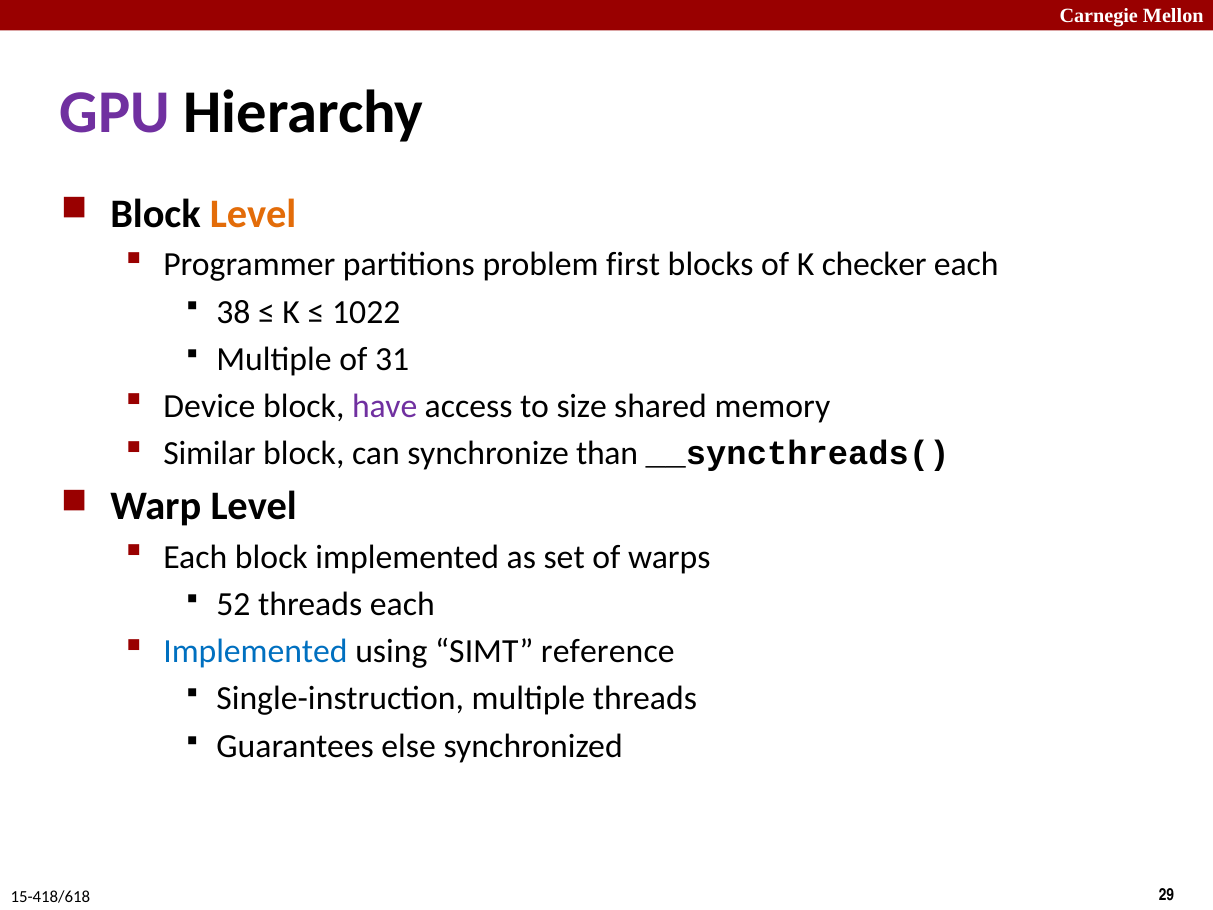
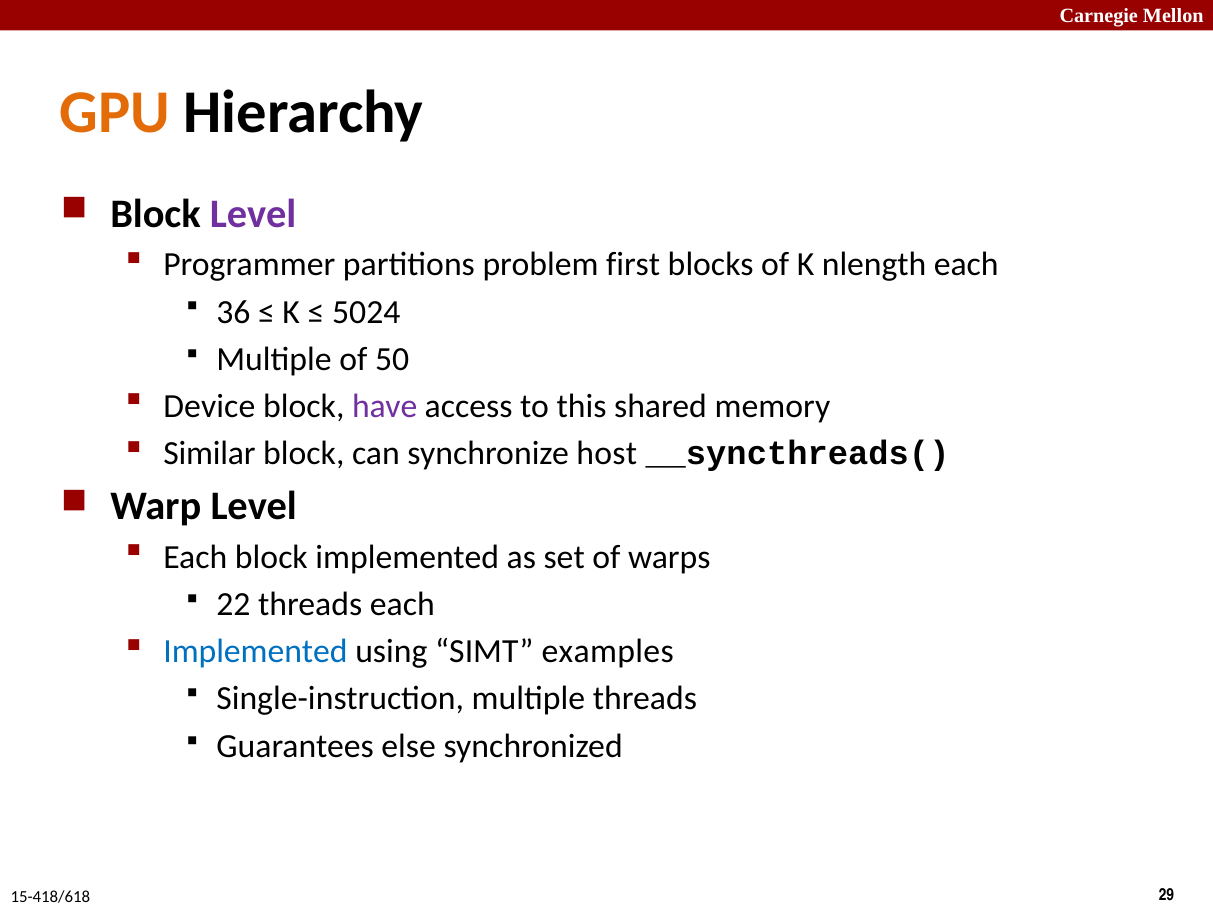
GPU colour: purple -> orange (115, 113)
Level colour: orange -> purple (253, 214)
checker: checker -> nlength (874, 265)
38: 38 -> 36 (233, 312)
1022: 1022 -> 5024 (366, 312)
31: 31 -> 50 (392, 359)
size: size -> this (582, 406)
than: than -> host (607, 453)
52: 52 -> 22 (233, 604)
reference: reference -> examples (608, 651)
